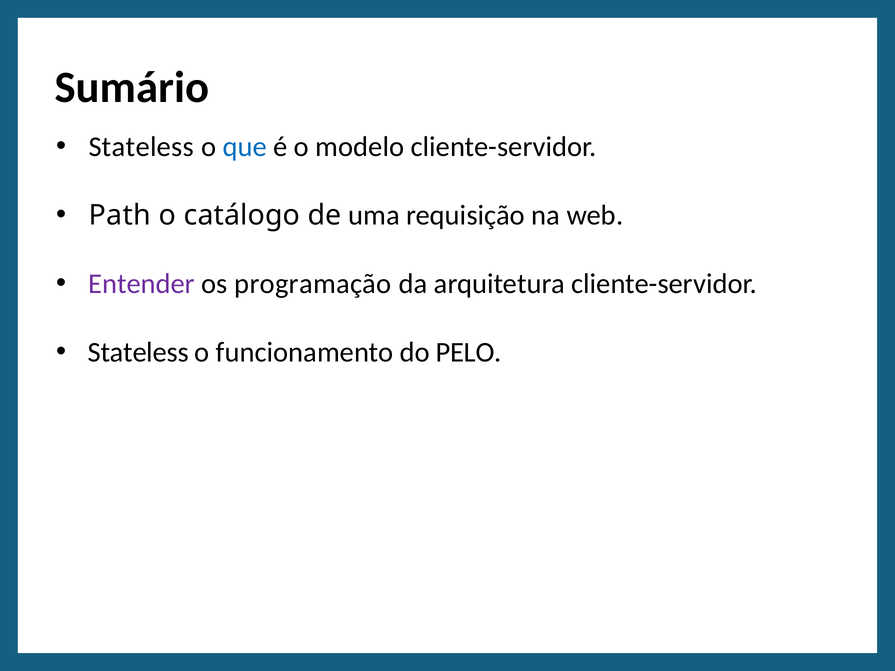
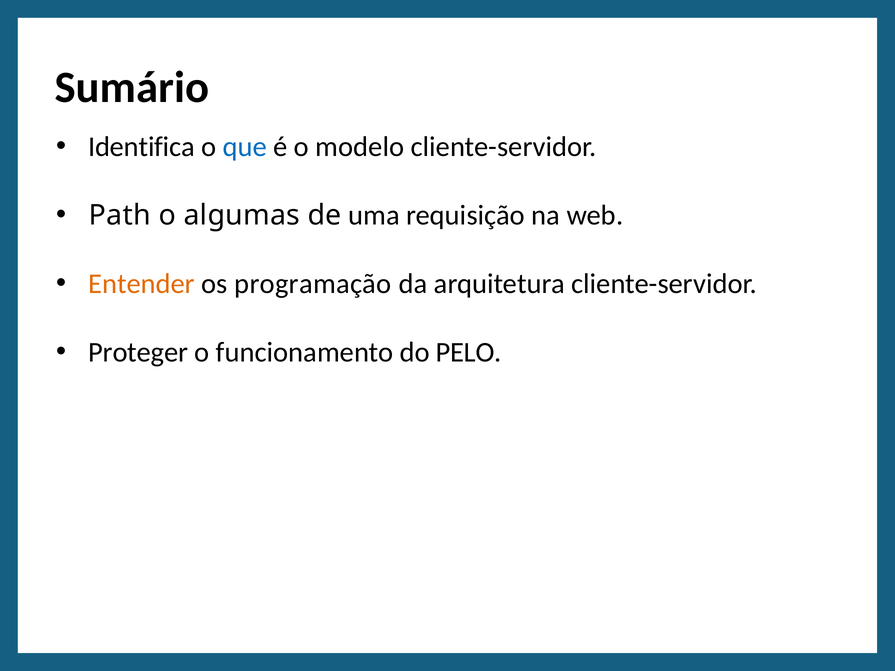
Stateless: Stateless -> Identifica (141, 147)
catálogo: catálogo -> algumas (242, 216)
Entender colour: purple -> orange (141, 284)
Stateless: Stateless -> Proteger (138, 353)
